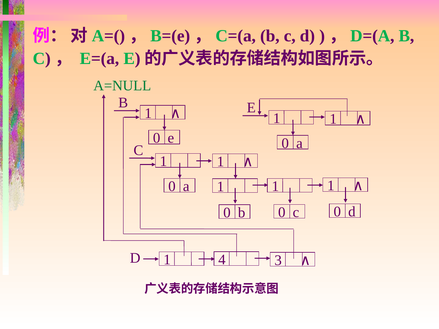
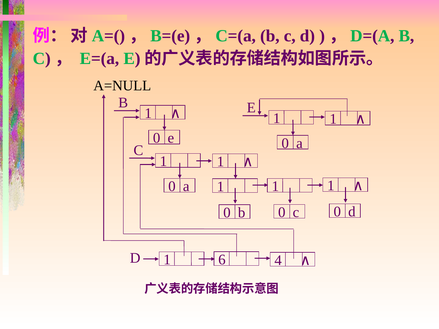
A=NULL colour: green -> black (122, 86)
4: 4 -> 6 (222, 260)
3: 3 -> 4 (278, 260)
